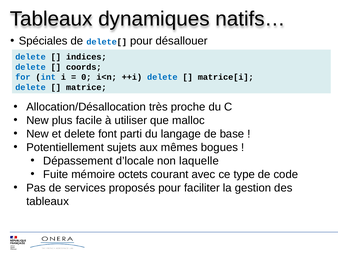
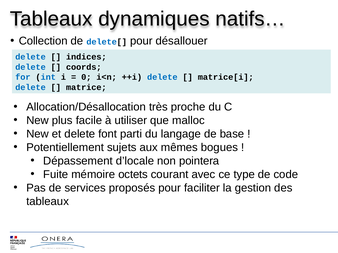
Spéciales: Spéciales -> Collection (43, 41)
laquelle: laquelle -> pointera (199, 161)
